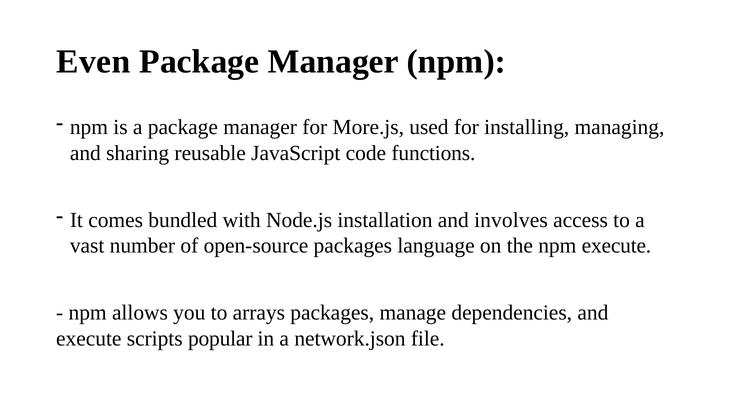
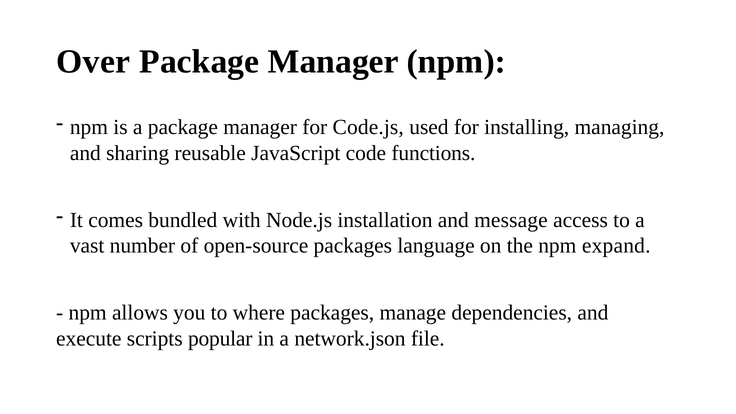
Even: Even -> Over (93, 62)
More.js: More.js -> Code.js (368, 127)
involves: involves -> message (511, 220)
npm execute: execute -> expand (616, 246)
arrays: arrays -> where (259, 313)
